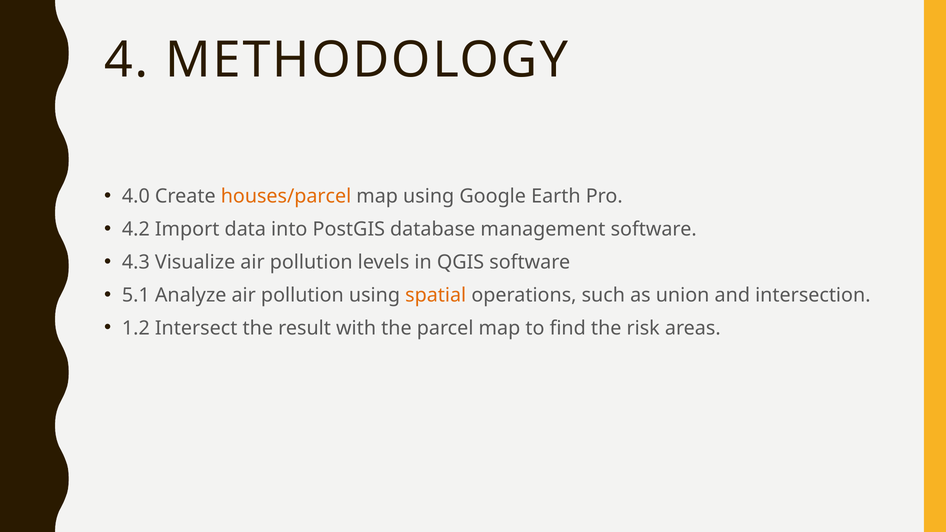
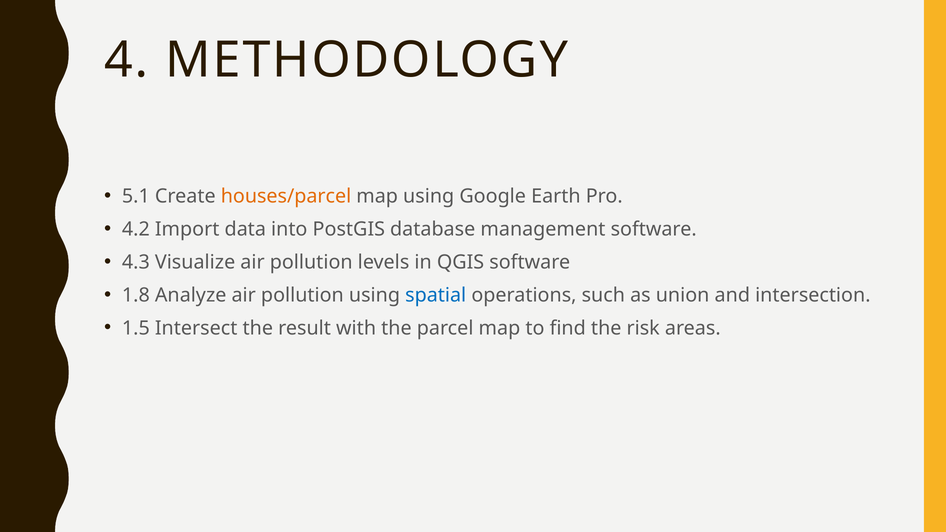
4.0: 4.0 -> 5.1 (136, 196)
5.1: 5.1 -> 1.8 (136, 295)
spatial colour: orange -> blue (436, 295)
1.2: 1.2 -> 1.5 (136, 328)
